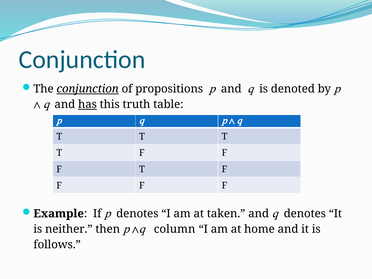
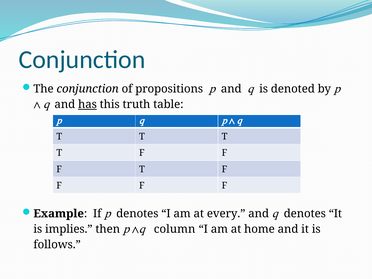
conjunction underline: present -> none (88, 89)
taken: taken -> every (226, 214)
neither: neither -> implies (69, 229)
